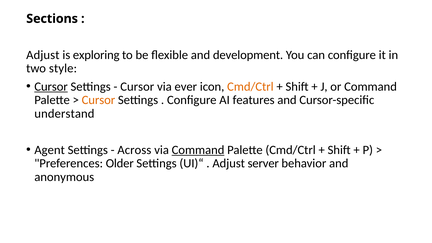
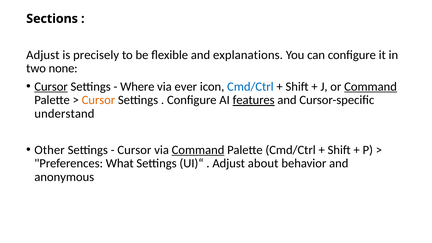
exploring: exploring -> precisely (96, 55)
development: development -> explanations (248, 55)
style: style -> none (63, 68)
Cursor: Cursor -> Where (137, 87)
Cmd/Ctrl colour: orange -> blue (250, 87)
Command underline: none -> present (371, 87)
features underline: none -> present (254, 100)
Agent: Agent -> Other (50, 150)
Across: Across -> Cursor (134, 150)
Older: Older -> What (120, 163)
server: server -> about (263, 163)
